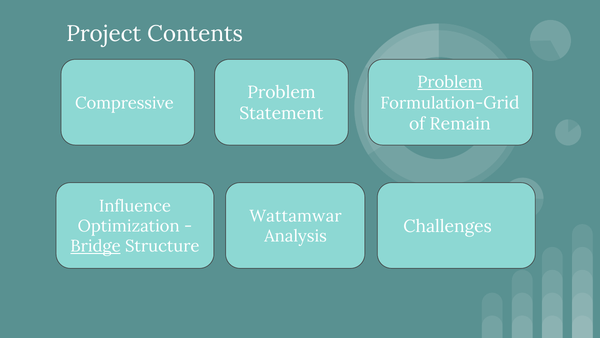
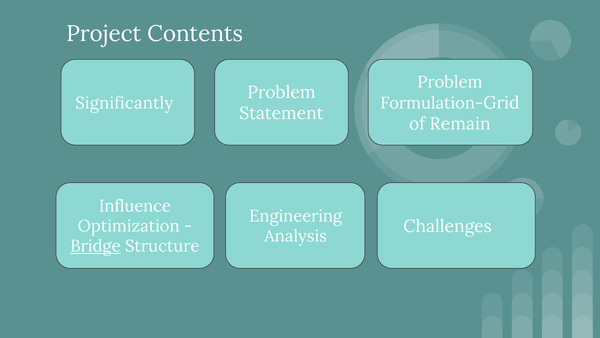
Problem underline: present -> none (450, 82)
Compressive: Compressive -> Significantly (124, 103)
Wattamwar: Wattamwar -> Engineering (296, 216)
